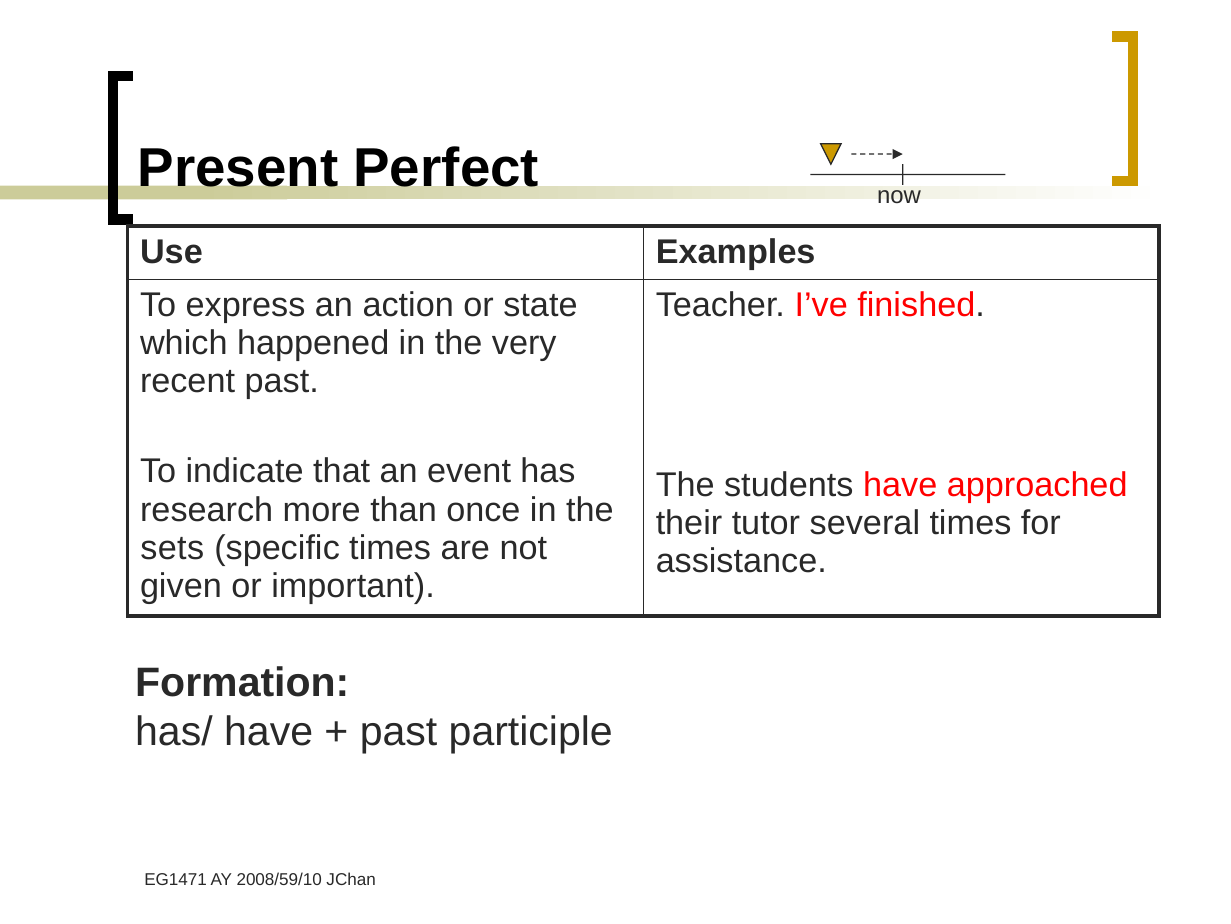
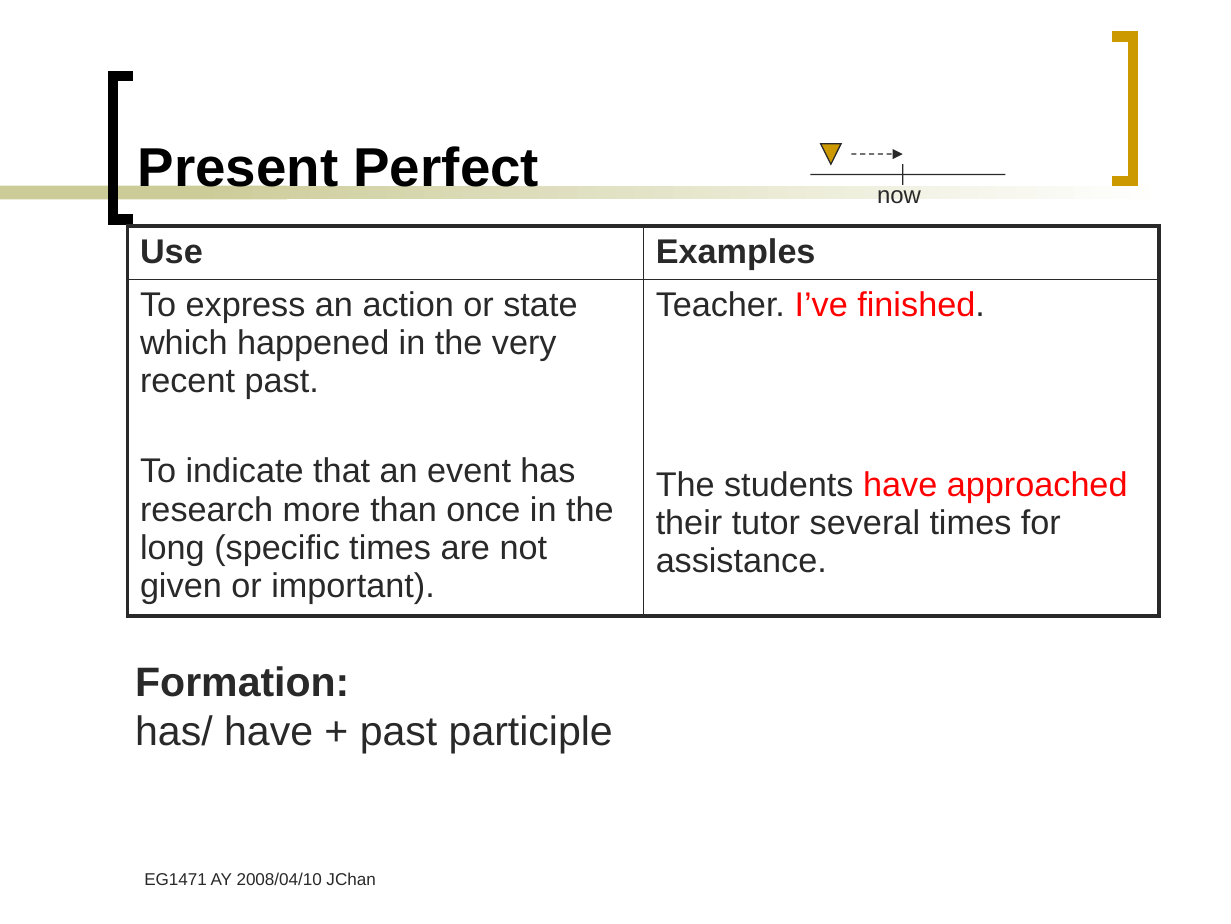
sets: sets -> long (172, 547)
2008/59/10: 2008/59/10 -> 2008/04/10 (279, 879)
